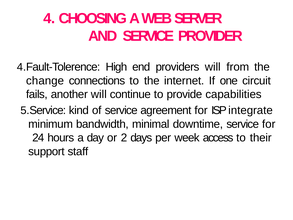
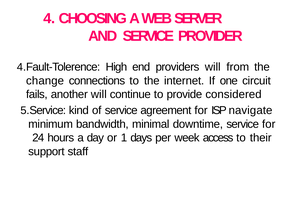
capabilities: capabilities -> considered (234, 94)
integrate: integrate -> navigate (251, 110)
2: 2 -> 1 (124, 138)
